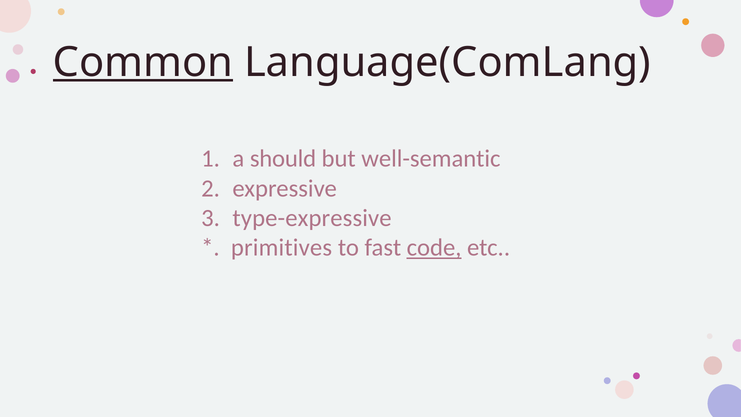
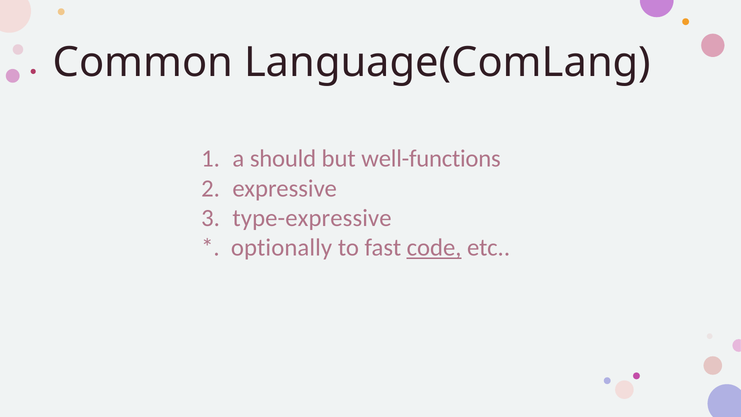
Common underline: present -> none (143, 62)
well-semantic: well-semantic -> well-functions (431, 159)
primitives: primitives -> optionally (282, 248)
